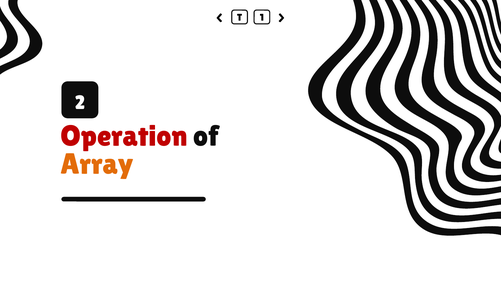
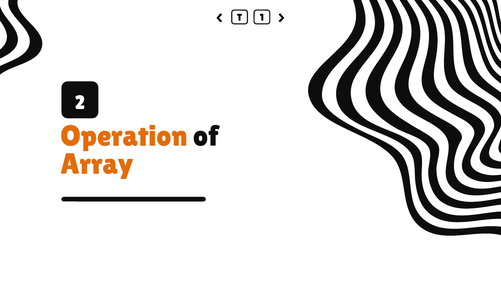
Operation colour: red -> orange (124, 136)
